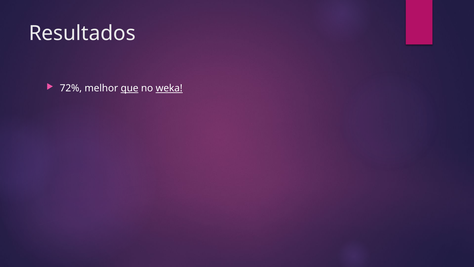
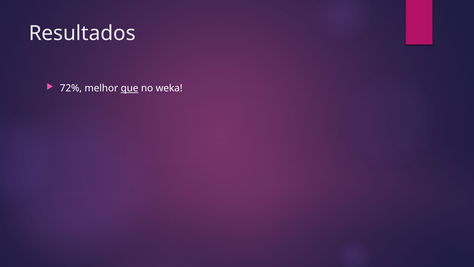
weka underline: present -> none (169, 88)
